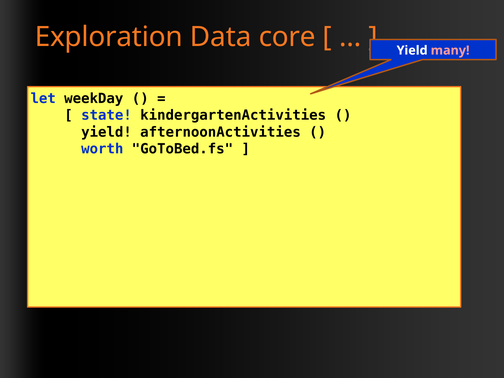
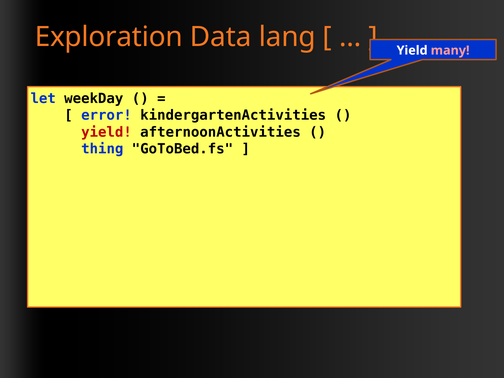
core: core -> lang (287, 37)
state: state -> error (106, 115)
yield colour: black -> red (106, 132)
worth: worth -> thing (102, 149)
